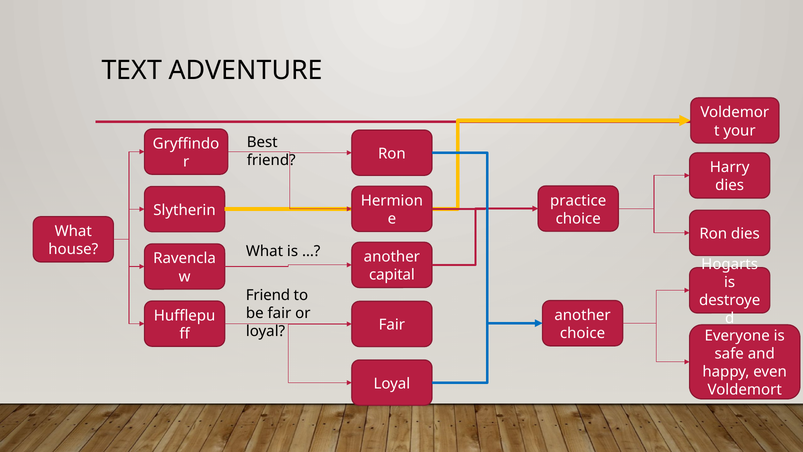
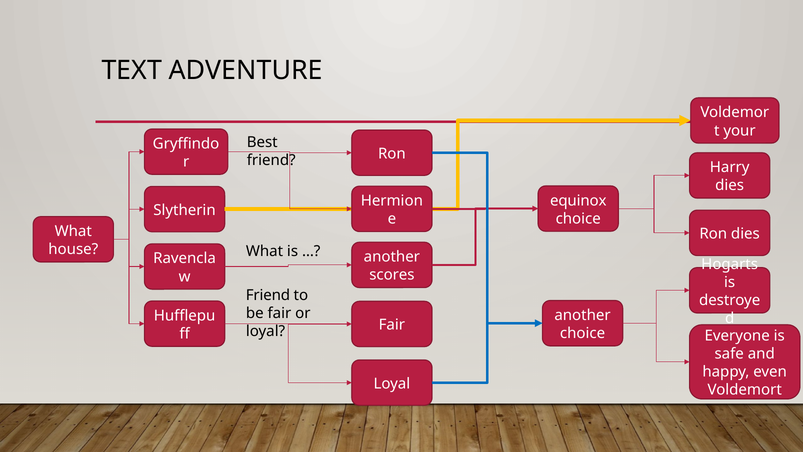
practice: practice -> equinox (578, 200)
capital: capital -> scores (392, 275)
